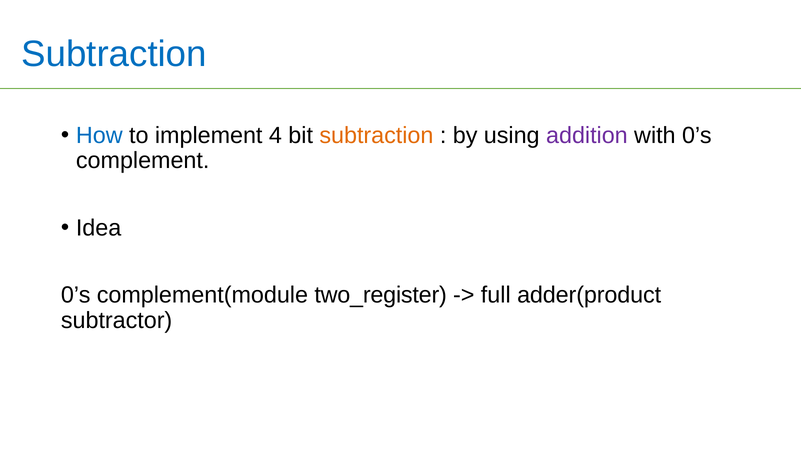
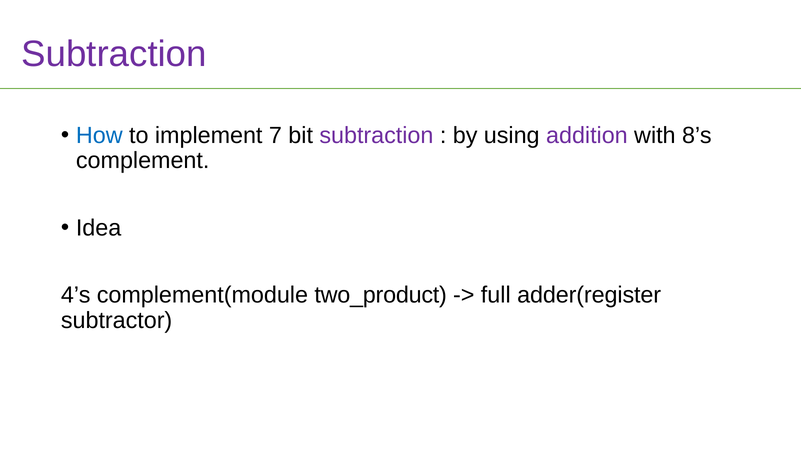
Subtraction colour: blue -> purple (114, 54)
4: 4 -> 7 (275, 135)
subtraction colour: orange -> purple (376, 135)
with 0’s: 0’s -> 8’s (697, 135)
0’s: 0’s -> 4’s (76, 295)
two_register: two_register -> two_product (381, 295)
adder(product: adder(product -> adder(register (589, 295)
